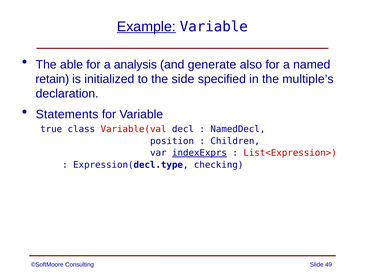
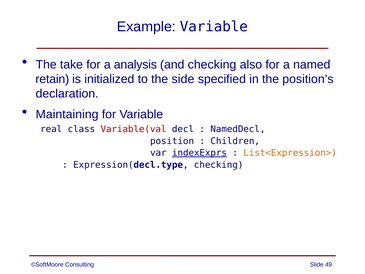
Example underline: present -> none (146, 27)
able: able -> take (71, 64)
and generate: generate -> checking (212, 64)
multiple’s: multiple’s -> position’s (308, 79)
Statements: Statements -> Maintaining (67, 114)
true: true -> real (51, 129)
List<Expression> colour: red -> orange (290, 153)
